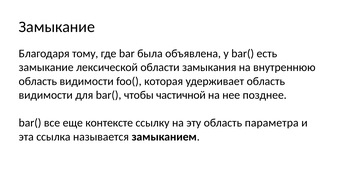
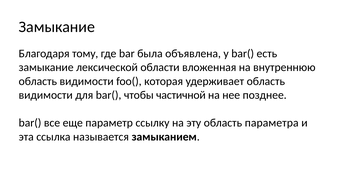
замыкания: замыкания -> вложенная (209, 67)
контексте: контексте -> параметр (109, 123)
